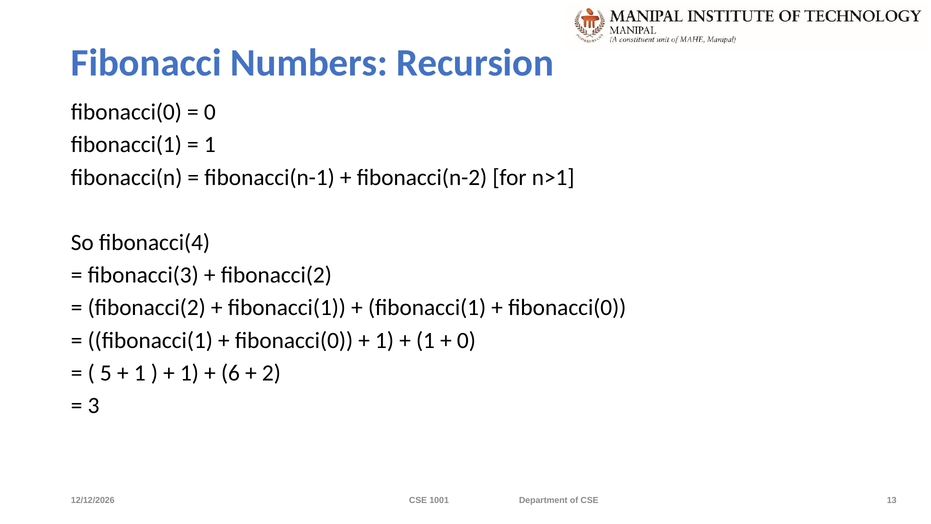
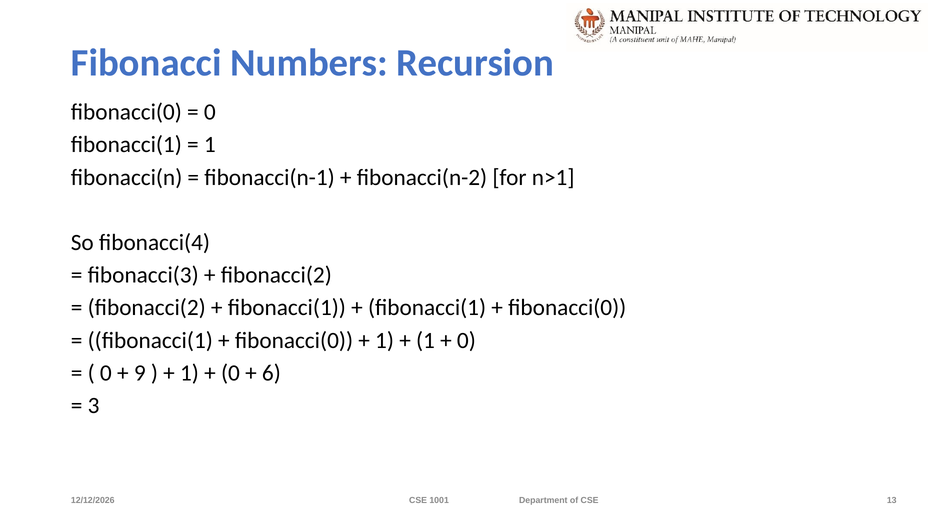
5: 5 -> 0 (106, 373)
1: 1 -> 9 (140, 373)
6: 6 -> 0 (230, 373)
2: 2 -> 6 (271, 373)
